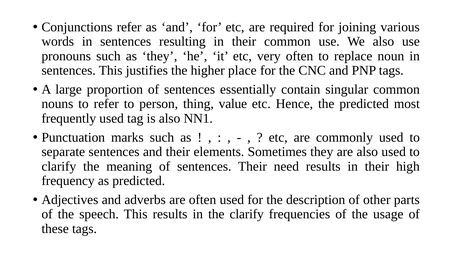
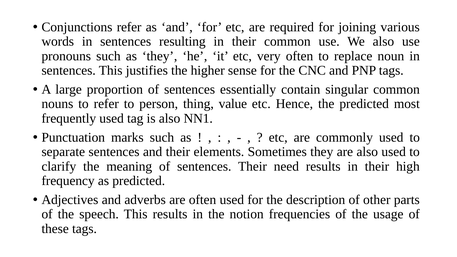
place: place -> sense (242, 70)
the clarify: clarify -> notion (247, 214)
